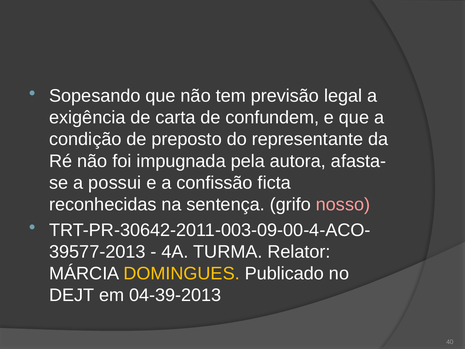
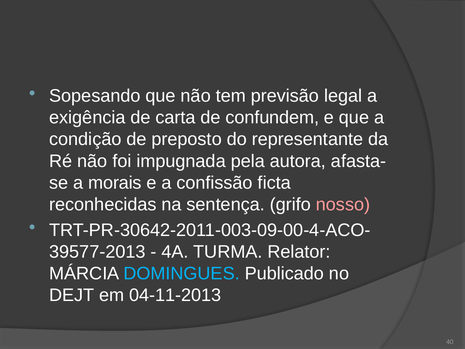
possui: possui -> morais (115, 183)
DOMINGUES colour: yellow -> light blue (182, 273)
04-39-2013: 04-39-2013 -> 04-11-2013 (175, 295)
